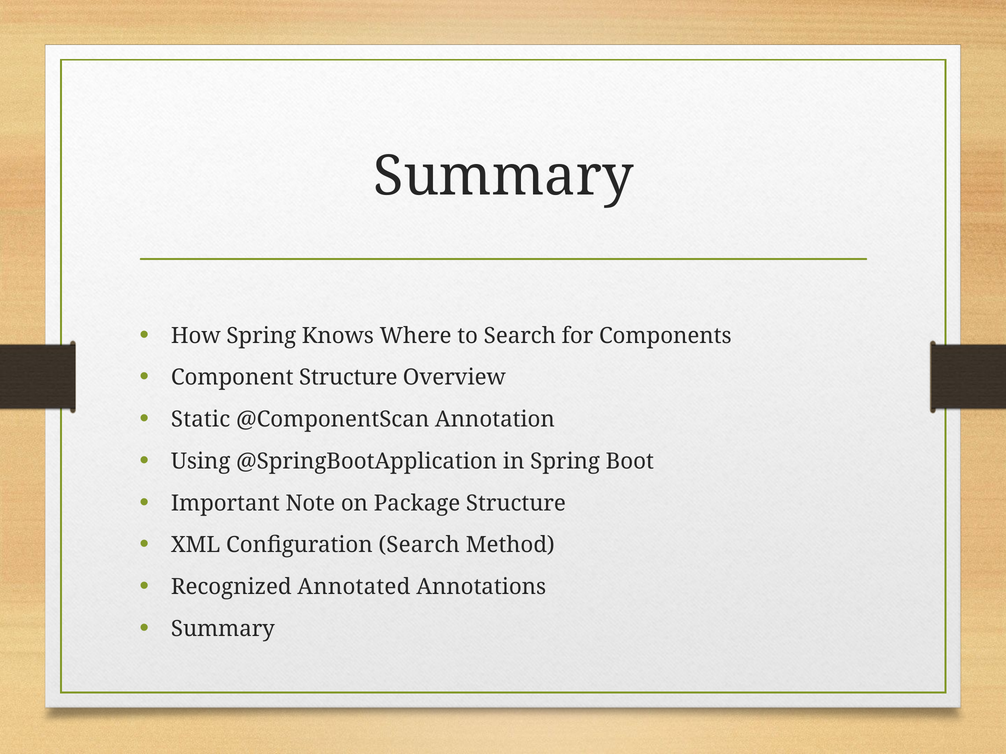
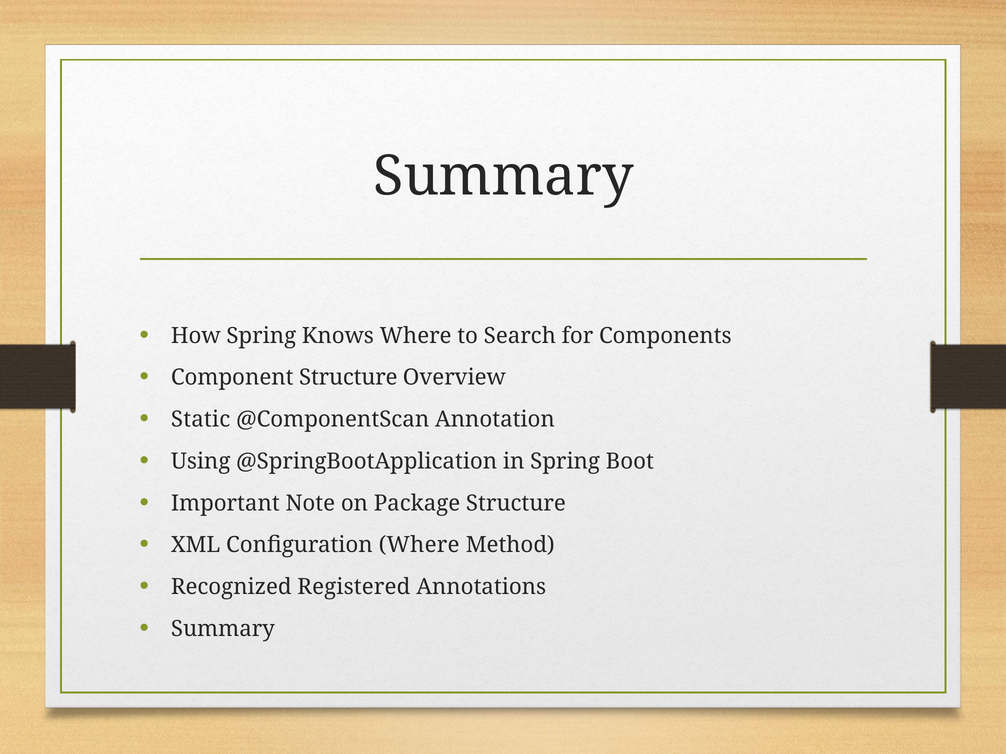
Configuration Search: Search -> Where (419, 545)
Annotated: Annotated -> Registered (354, 587)
